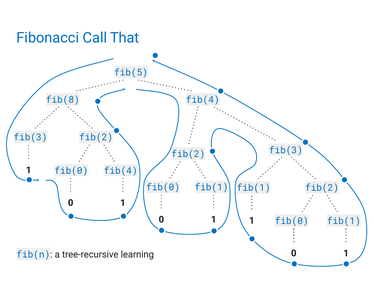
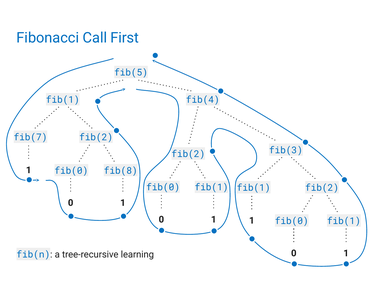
That: That -> First (125, 38)
fib(8: fib(8 -> fib(1 (63, 100)
fib(3: fib(3 -> fib(7 (30, 137)
fib(0 fib(4: fib(4 -> fib(8 (121, 170)
